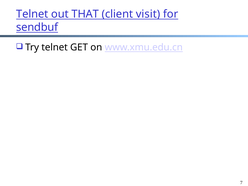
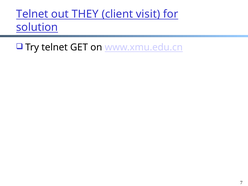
THAT: THAT -> THEY (85, 14)
sendbuf: sendbuf -> solution (37, 27)
